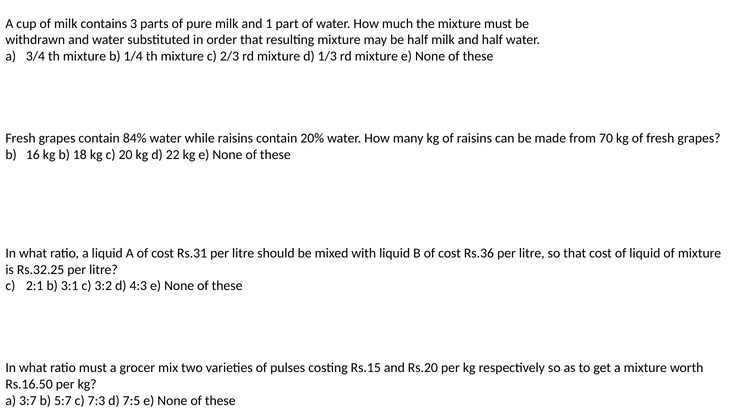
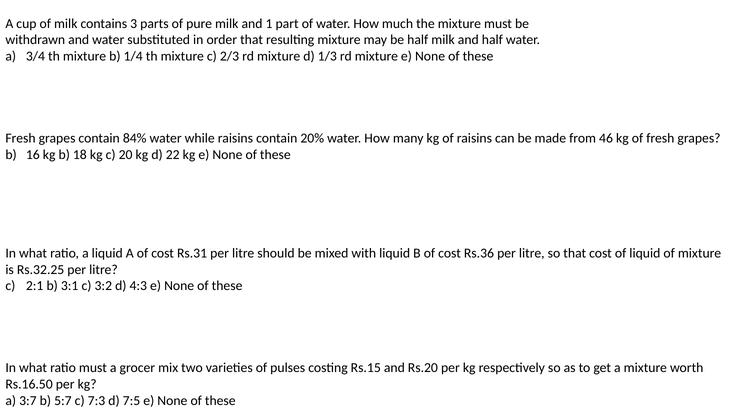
70: 70 -> 46 (606, 139)
